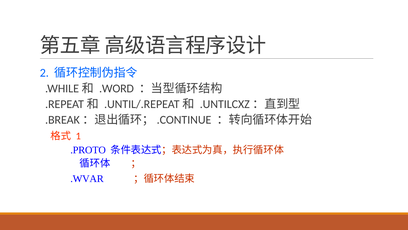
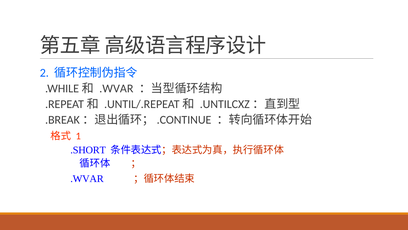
.WORD: .WORD -> .WVAR (116, 88)
.PROTO: .PROTO -> .SHORT (88, 150)
